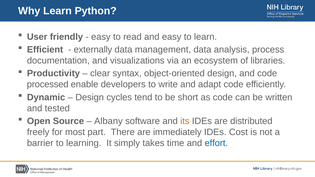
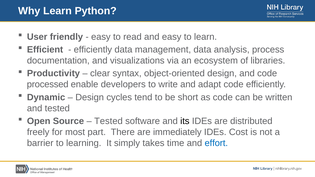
externally: externally -> efficiently (93, 50)
Albany: Albany -> Tested (108, 121)
its colour: orange -> black (185, 121)
